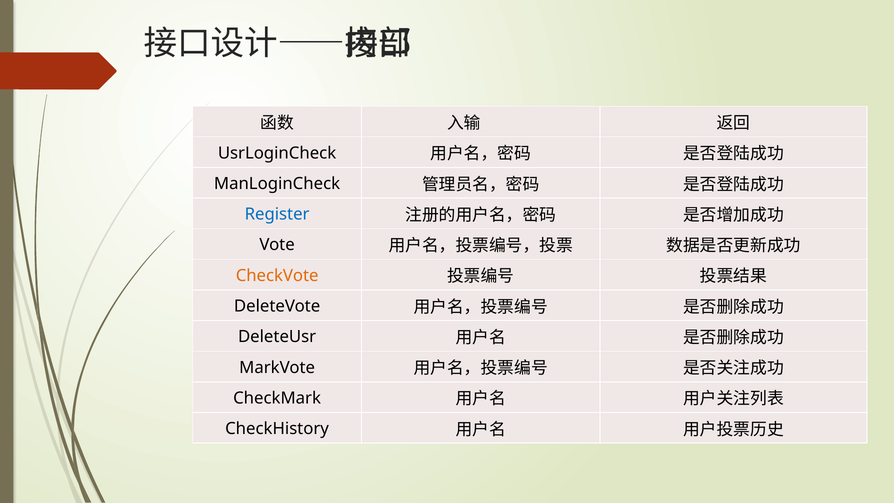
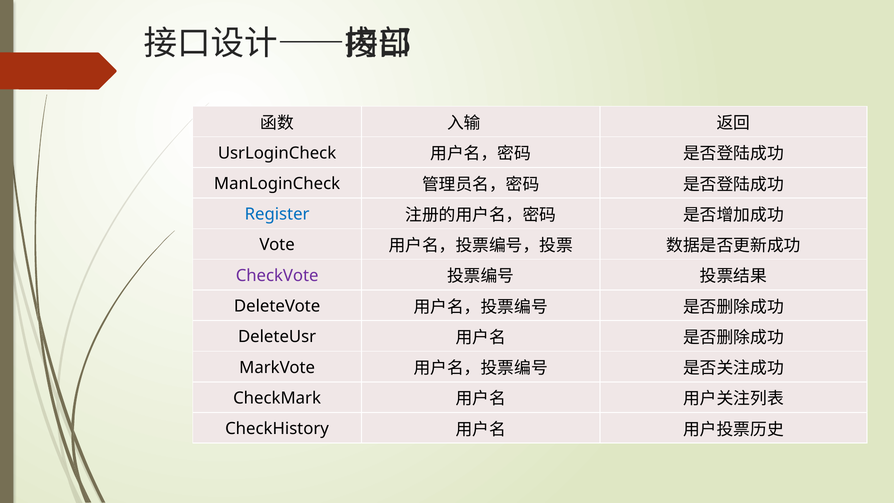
CheckVote colour: orange -> purple (277, 276)
